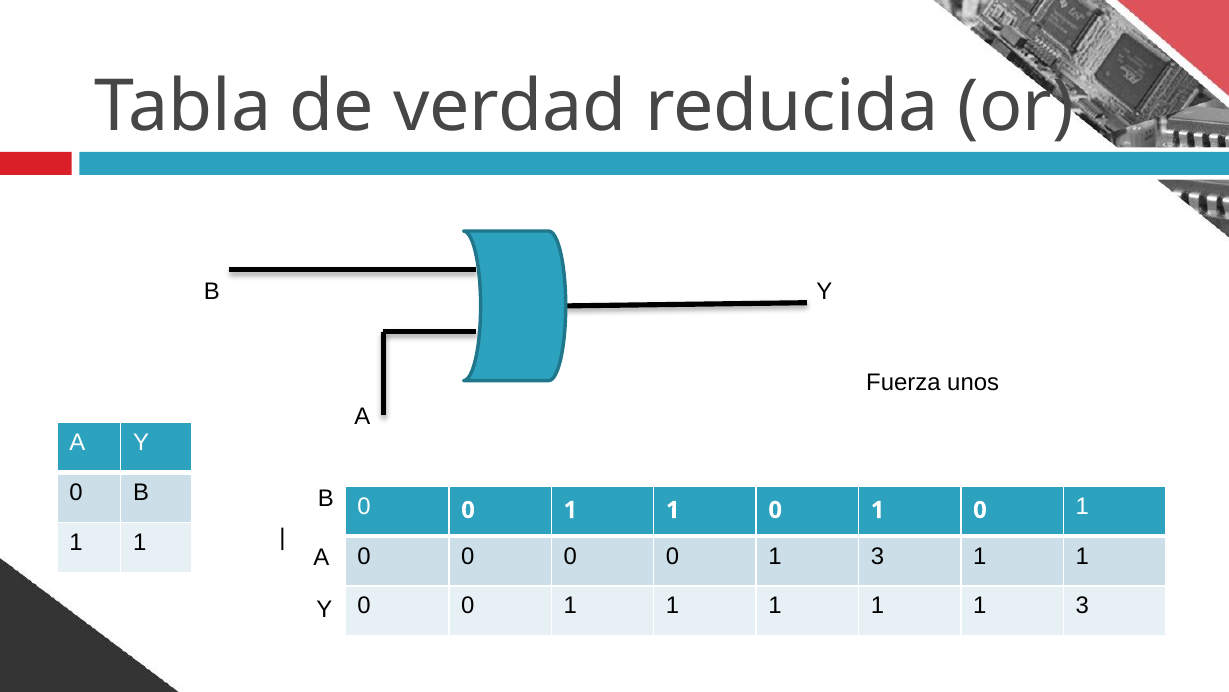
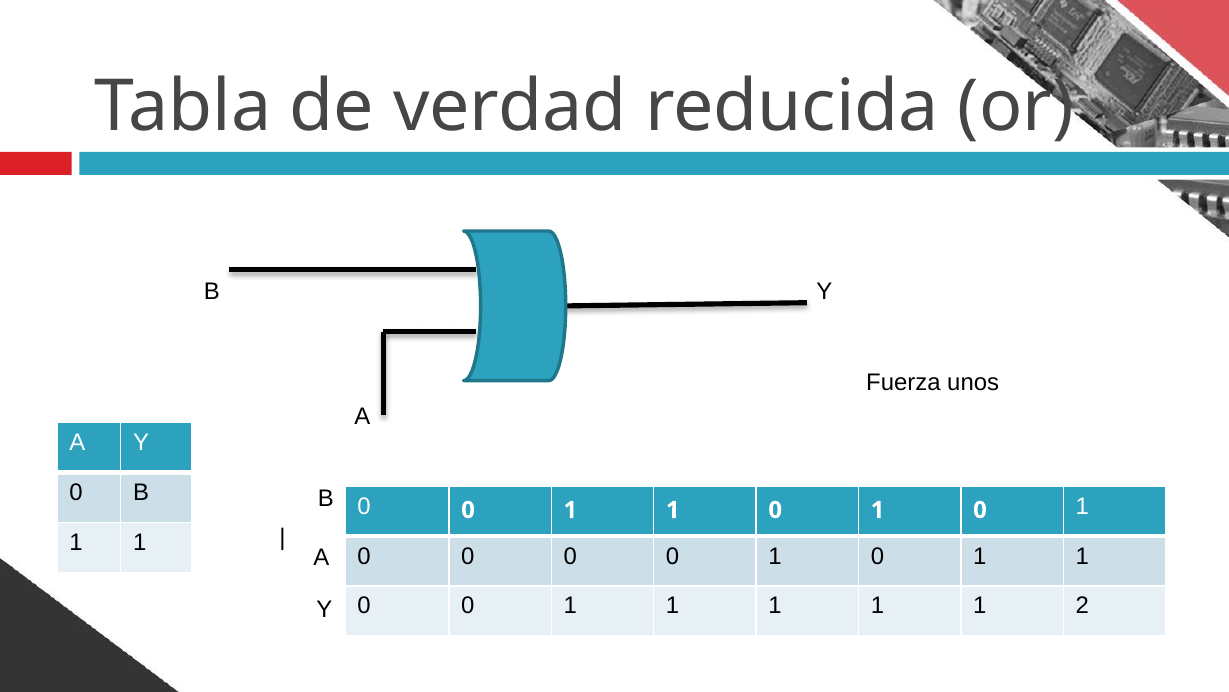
0 0 1 3: 3 -> 0 (877, 556)
1 1 3: 3 -> 2 (1082, 605)
